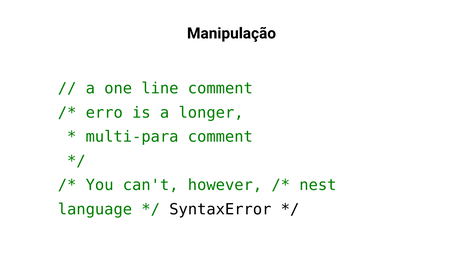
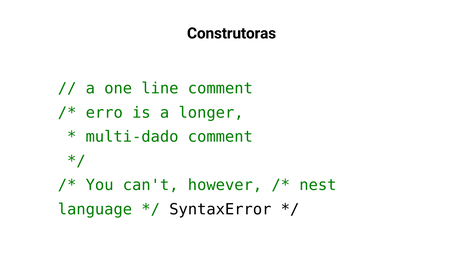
Manipulação: Manipulação -> Construtoras (232, 33)
multi-para: multi-para -> multi-dado (132, 137)
